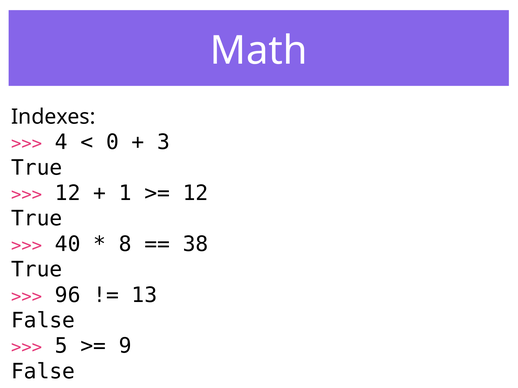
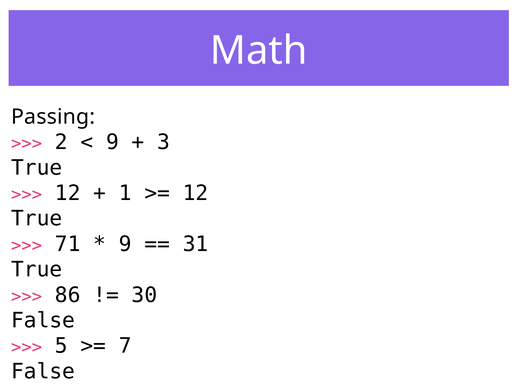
Indexes: Indexes -> Passing (53, 117)
4: 4 -> 2 (61, 142)
0: 0 -> 9 (112, 142)
40: 40 -> 71 (68, 244)
8: 8 -> 9 (125, 244)
38: 38 -> 31 (195, 244)
96: 96 -> 86 (68, 295)
13: 13 -> 30 (144, 295)
9: 9 -> 7 (125, 346)
